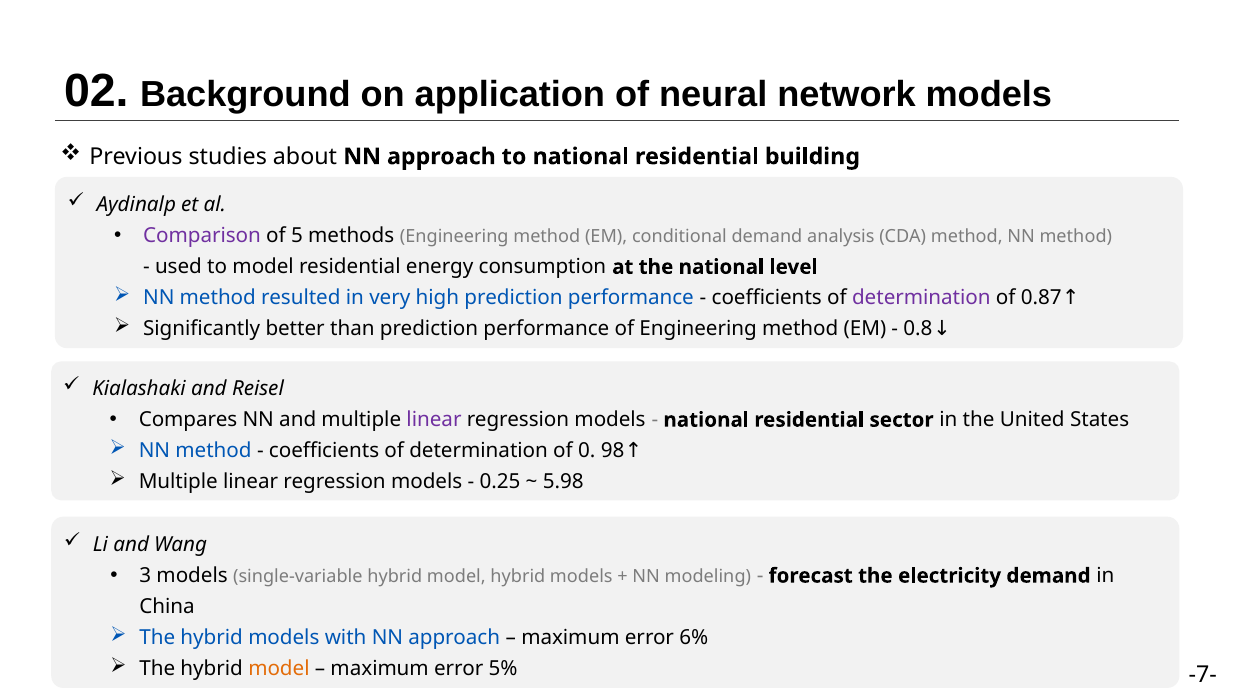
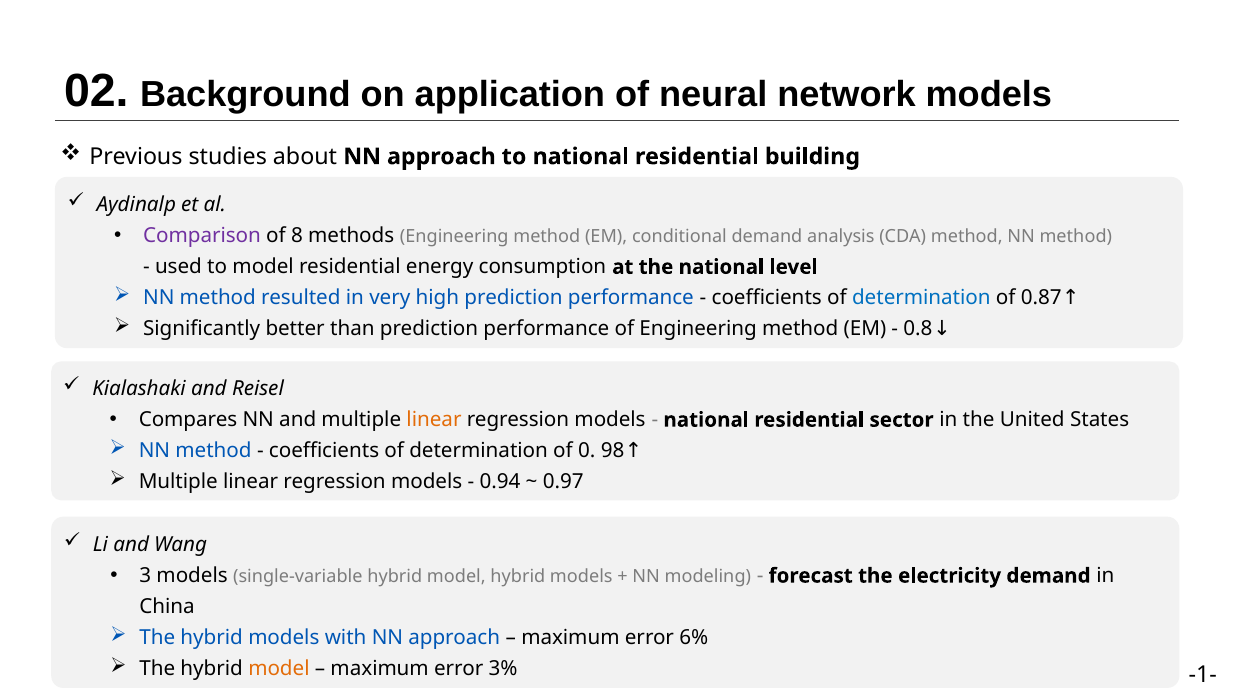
5: 5 -> 8 (297, 236)
determination colour: purple -> blue (921, 298)
linear colour: purple -> orange (434, 420)
0.25: 0.25 -> 0.94 (500, 482)
5.98: 5.98 -> 0.97 (563, 482)
5%: 5% -> 3% (503, 668)
-7-: -7- -> -1- (1203, 675)
